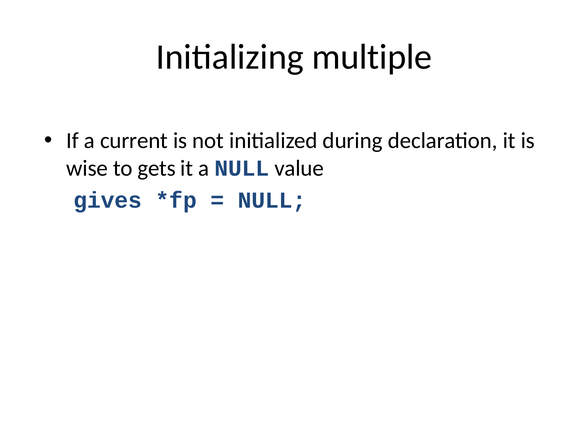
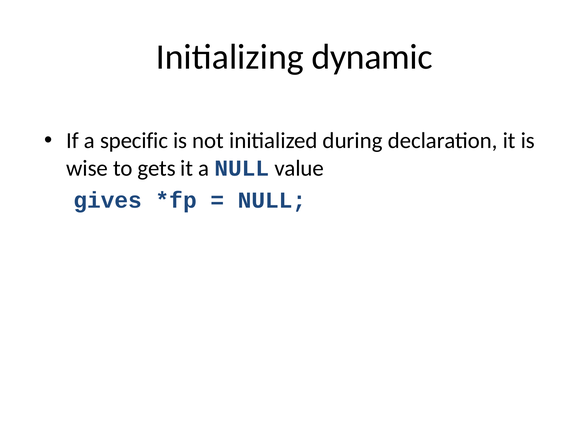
multiple: multiple -> dynamic (372, 57)
current: current -> specific (134, 141)
